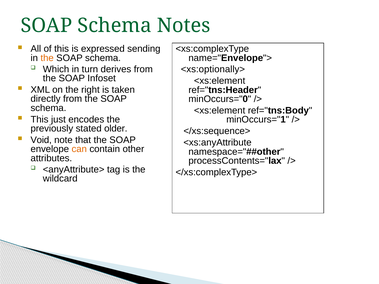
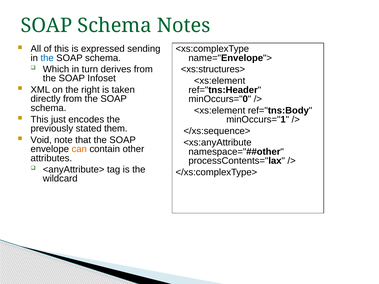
the colour: orange -> blue (47, 58)
<xs:optionally>: <xs:optionally> -> <xs:structures> (213, 69)
older: older -> them (116, 129)
